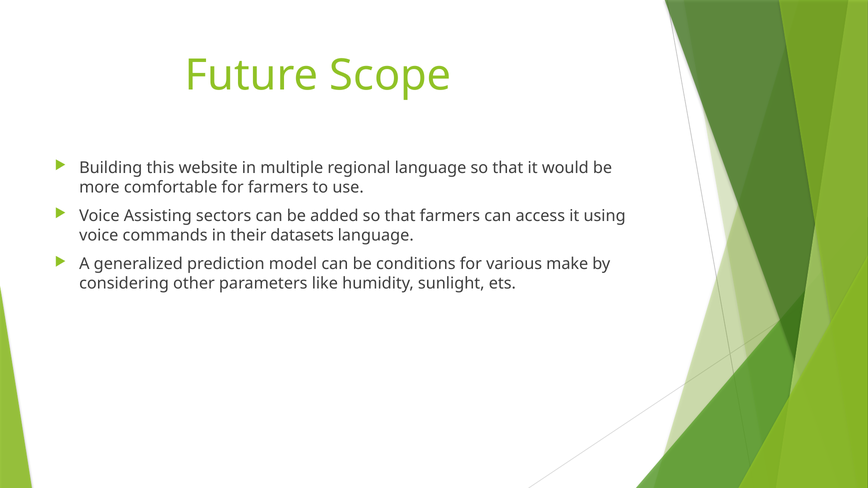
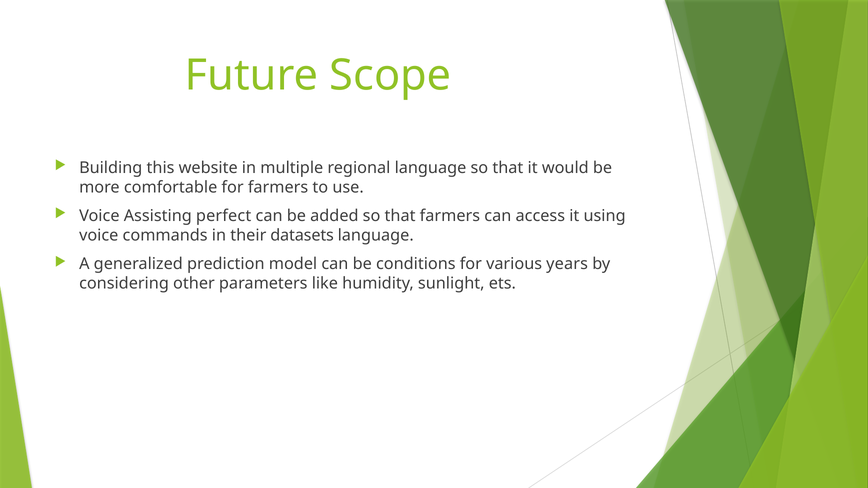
sectors: sectors -> perfect (224, 216)
make: make -> years (567, 264)
